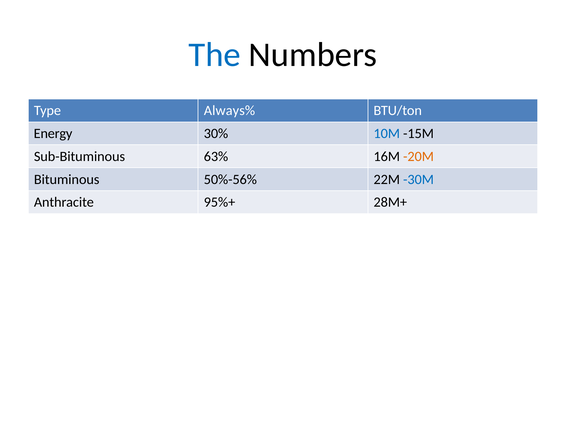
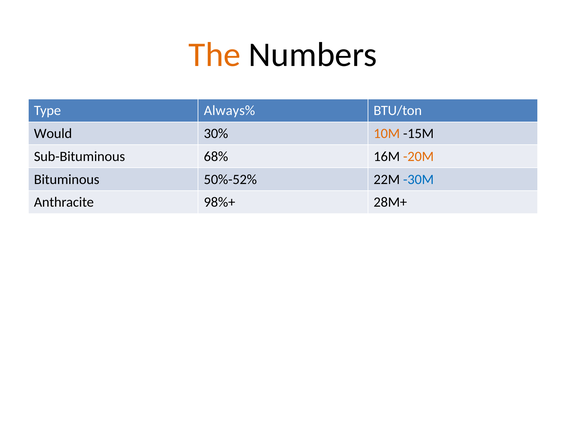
The colour: blue -> orange (215, 55)
Energy: Energy -> Would (53, 134)
10M colour: blue -> orange (387, 134)
63%: 63% -> 68% (216, 157)
50%-56%: 50%-56% -> 50%-52% (230, 180)
95%+: 95%+ -> 98%+ (219, 202)
